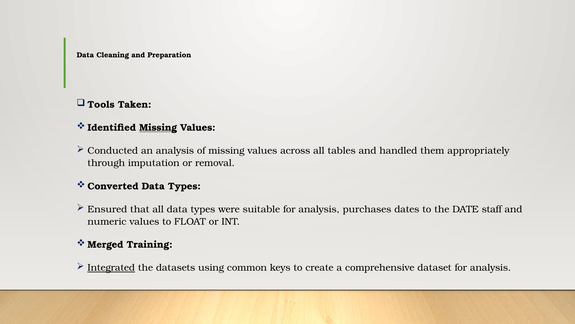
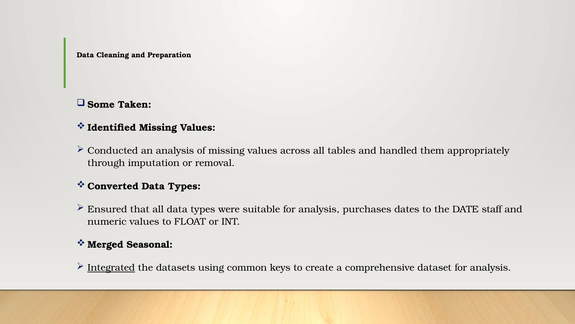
Tools: Tools -> Some (101, 104)
Missing underline: present -> none (158, 127)
Training: Training -> Seasonal (150, 244)
